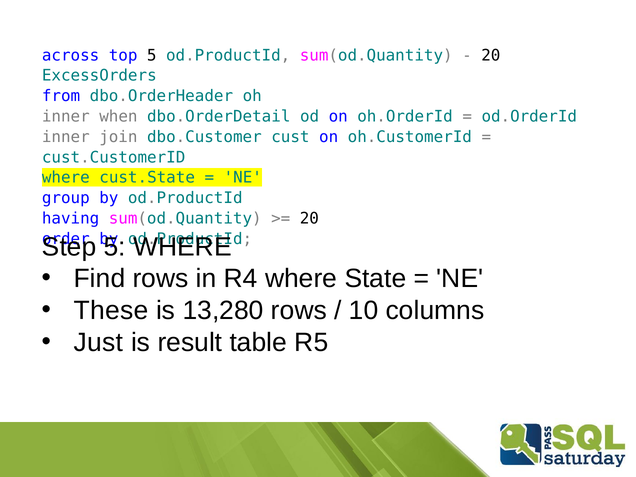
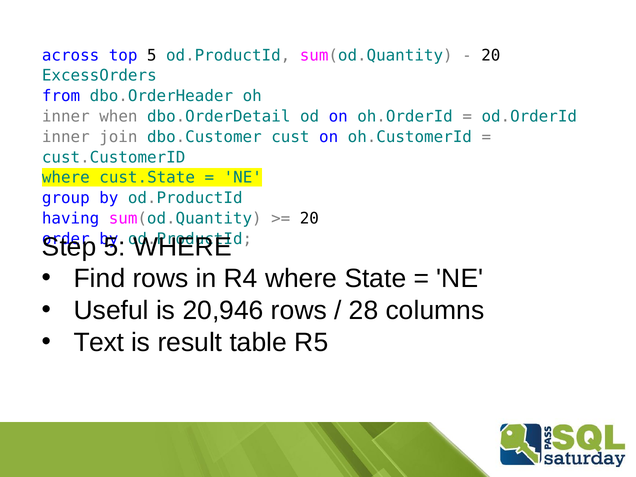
These: These -> Useful (111, 310)
13,280: 13,280 -> 20,946 (223, 310)
10: 10 -> 28 (364, 310)
Just: Just -> Text (99, 342)
